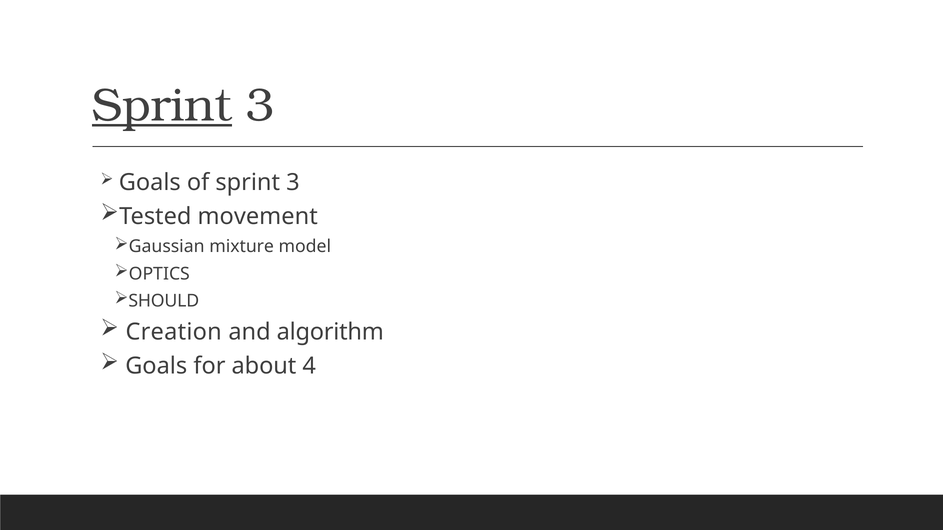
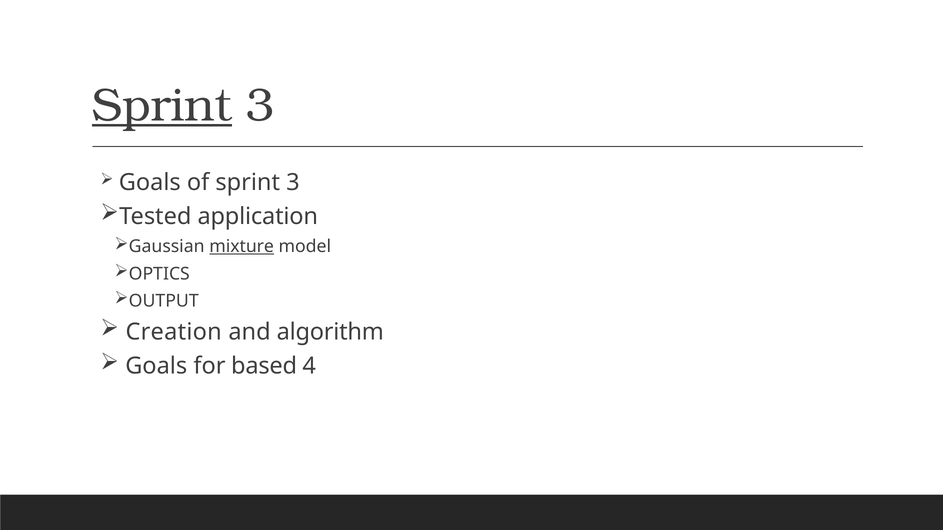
movement: movement -> application (258, 217)
mixture underline: none -> present (242, 247)
SHOULD: SHOULD -> OUTPUT (164, 301)
about: about -> based (264, 366)
